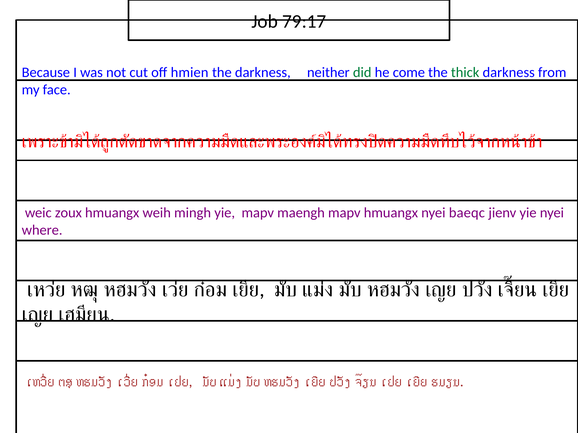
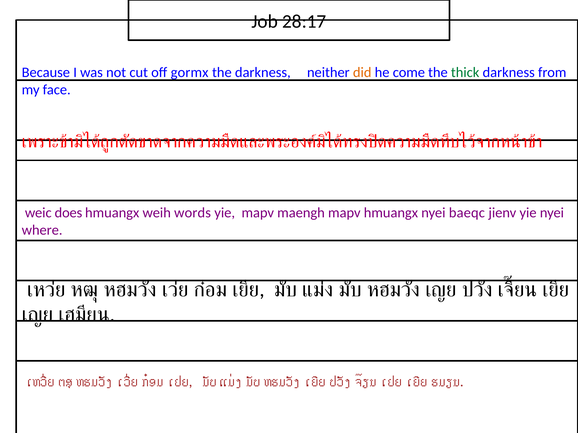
79:17: 79:17 -> 28:17 (304, 21)
hmien: hmien -> gormx (190, 73)
did colour: green -> orange (362, 73)
zoux: zoux -> does (68, 213)
mingh: mingh -> words (193, 213)
